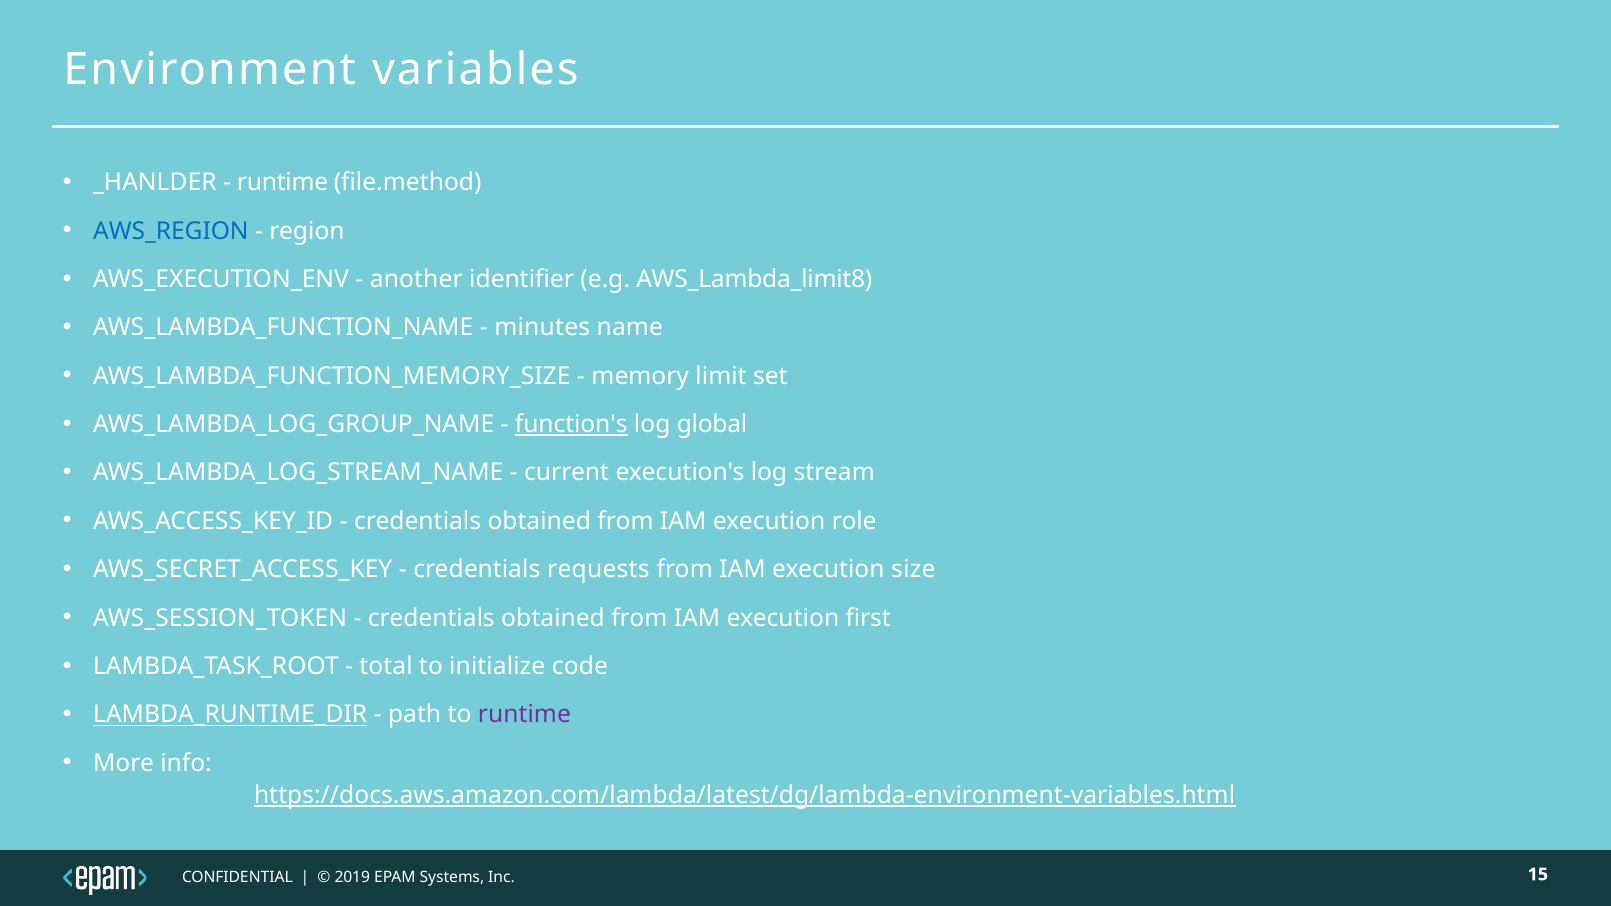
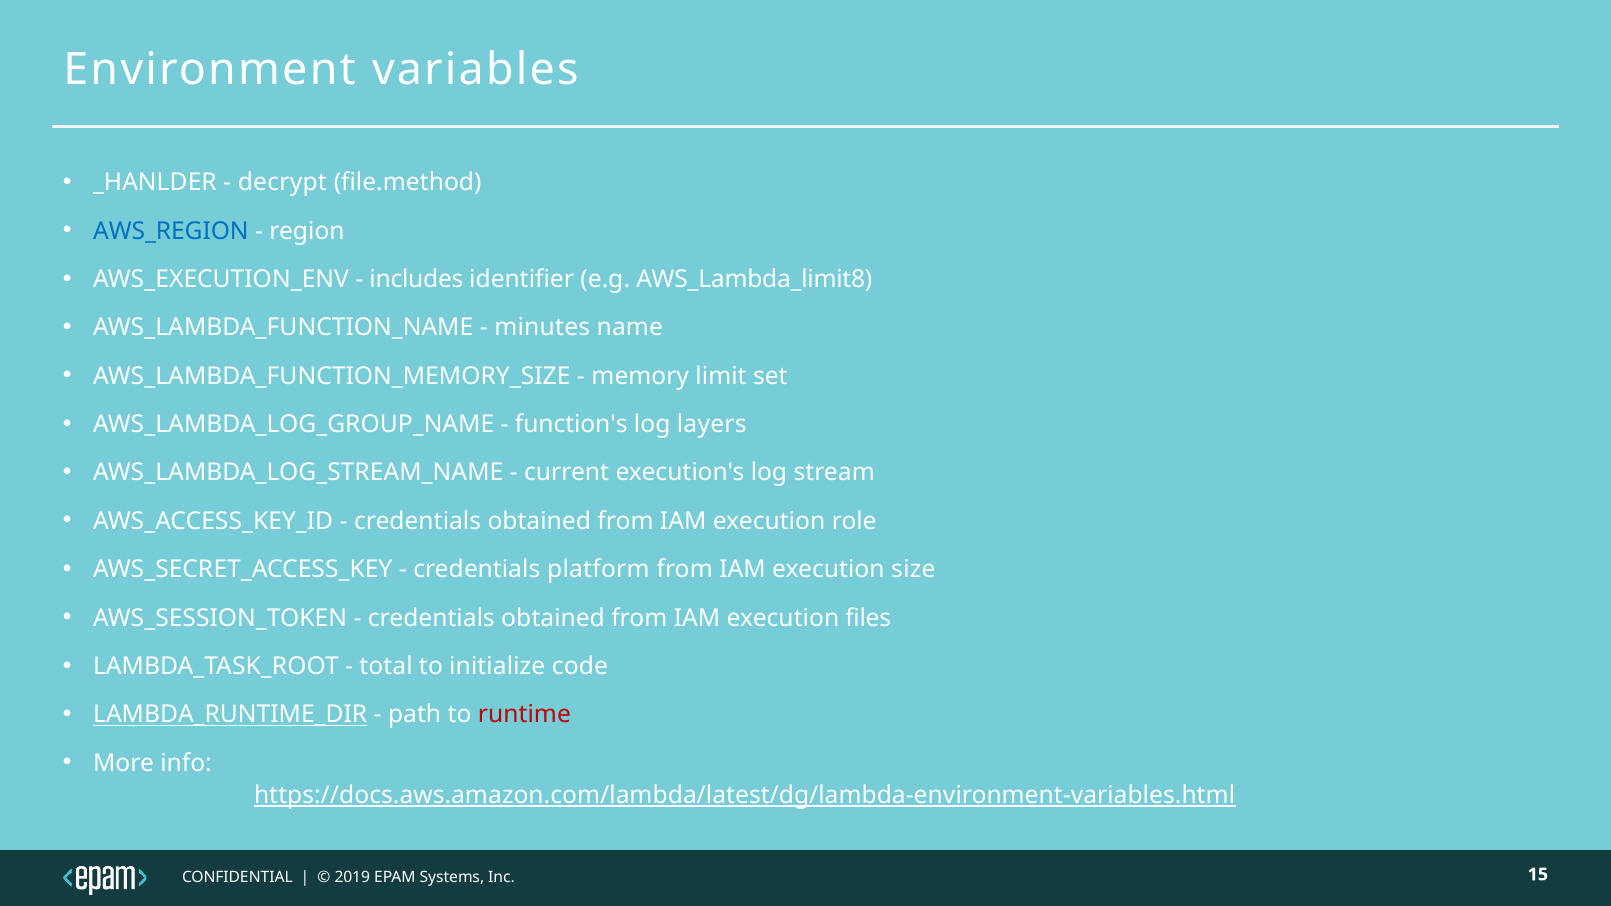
runtime: runtime -> decrypt (282, 183)
another: another -> includes (416, 279)
function's underline: present -> none (571, 425)
global: global -> layers (712, 425)
requests: requests -> platform (598, 570)
first: first -> files (868, 618)
runtime colour: purple -> red (524, 715)
